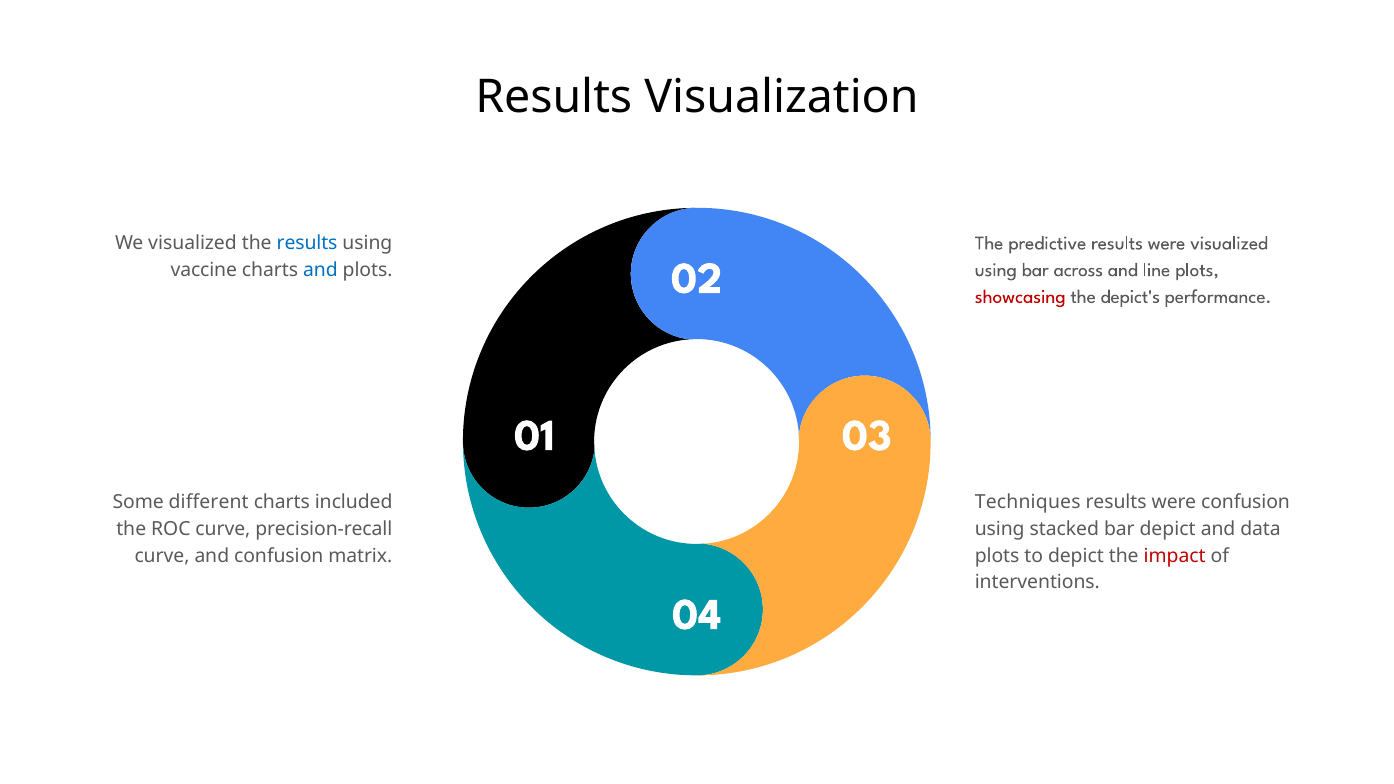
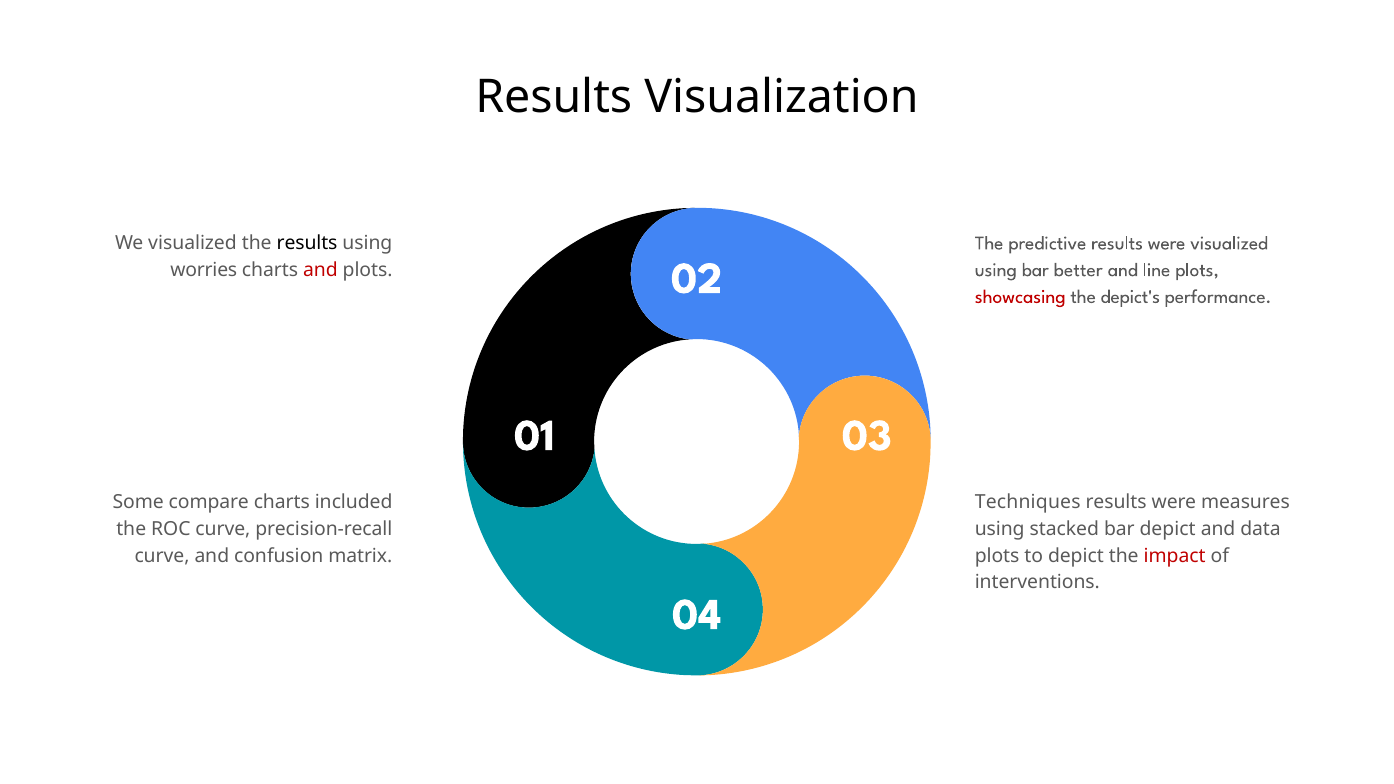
results colour: blue -> black (307, 243)
across: across -> better (1078, 270)
vaccine: vaccine -> worries (204, 270)
and colour: blue -> red (320, 270)
different: different -> compare (209, 502)
were confusion: confusion -> measures (1245, 502)
